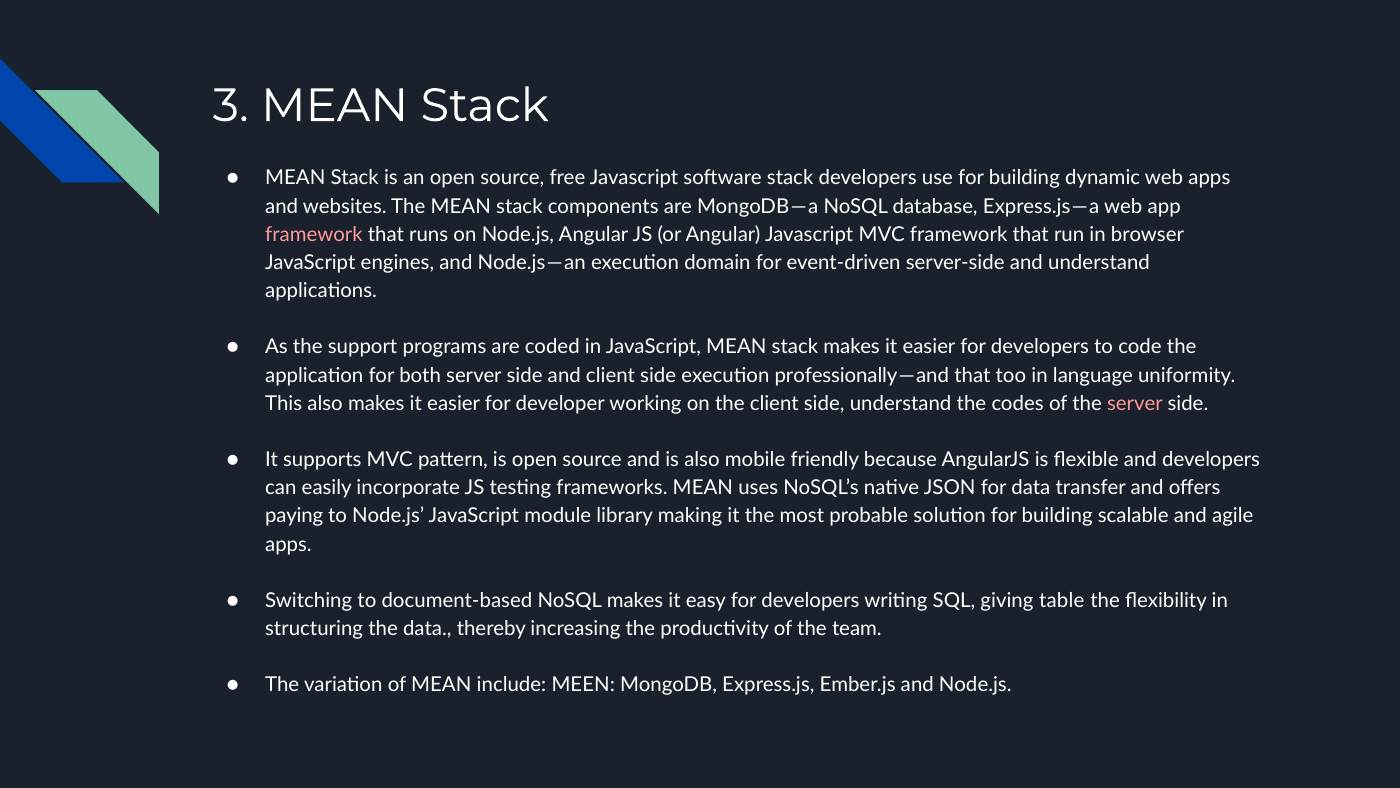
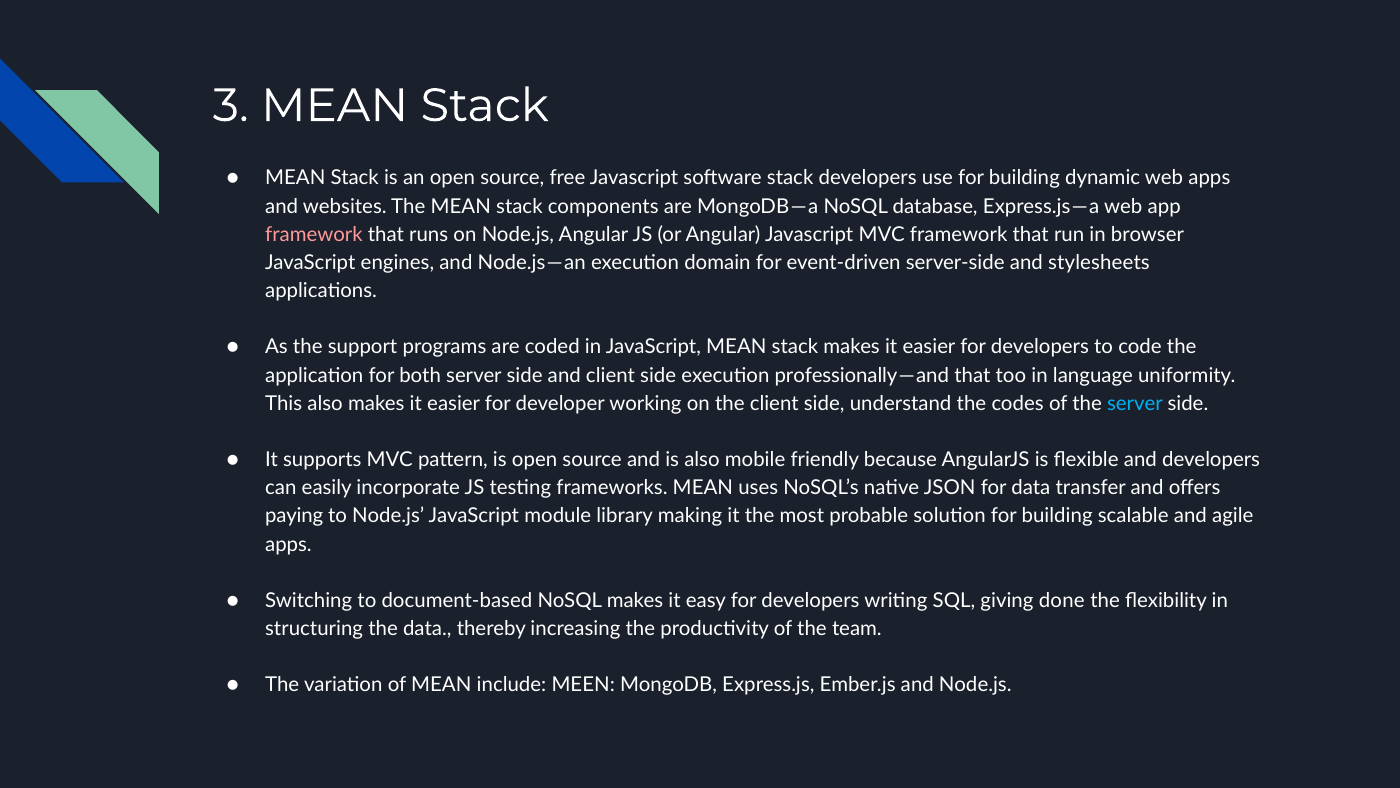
and understand: understand -> stylesheets (1099, 262)
server colour: pink -> light blue (1135, 403)
table: table -> done (1062, 600)
